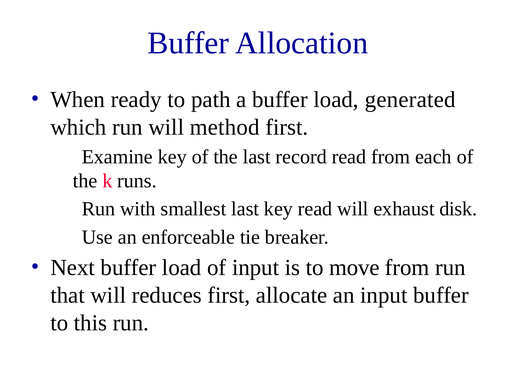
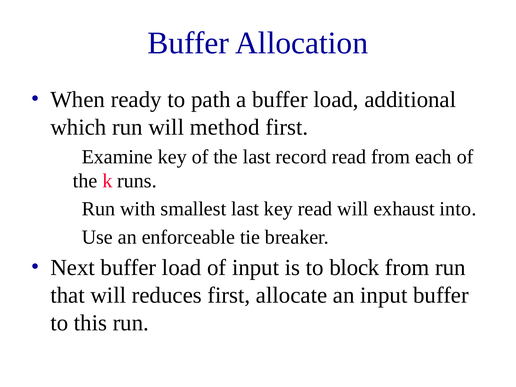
generated: generated -> additional (410, 100)
disk: disk -> into (458, 209)
move: move -> block (354, 268)
